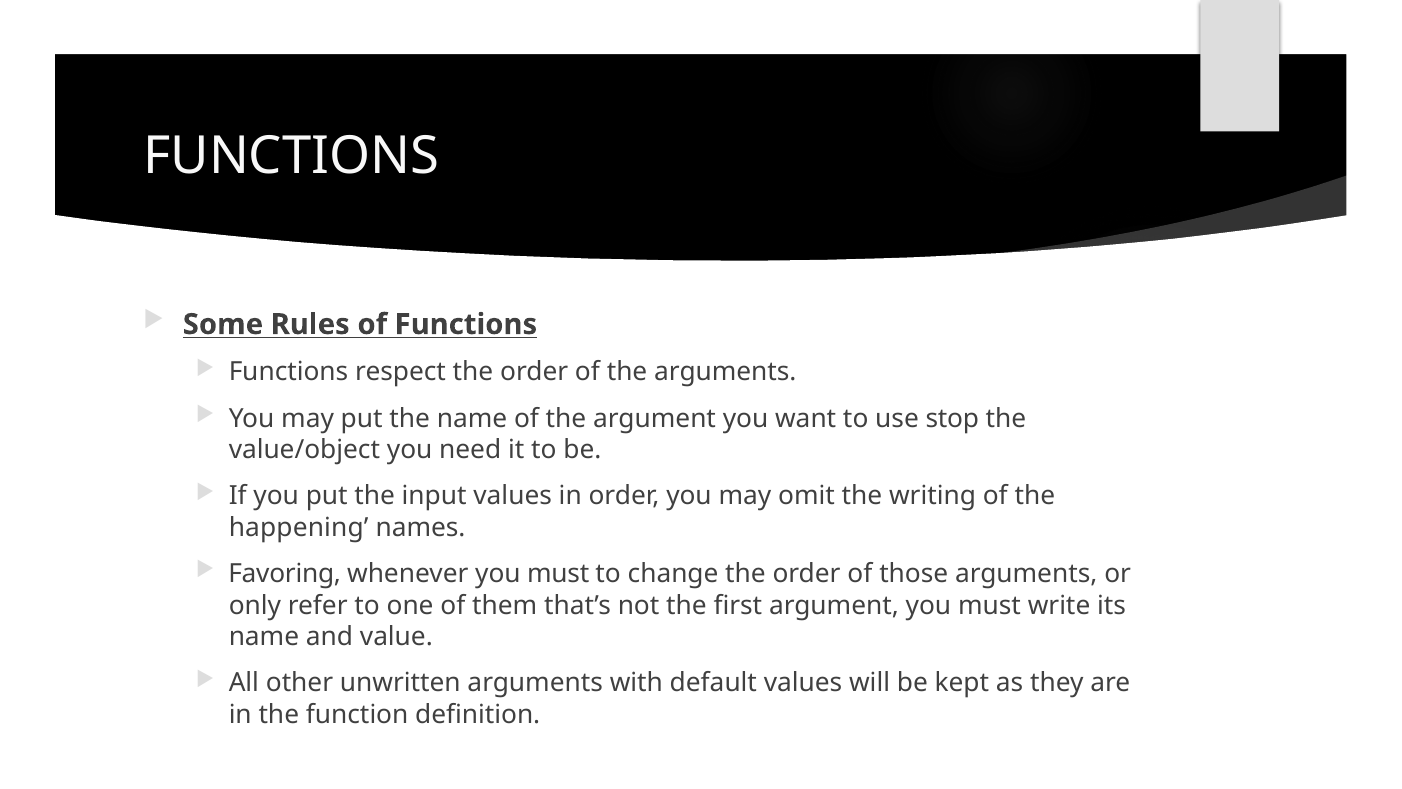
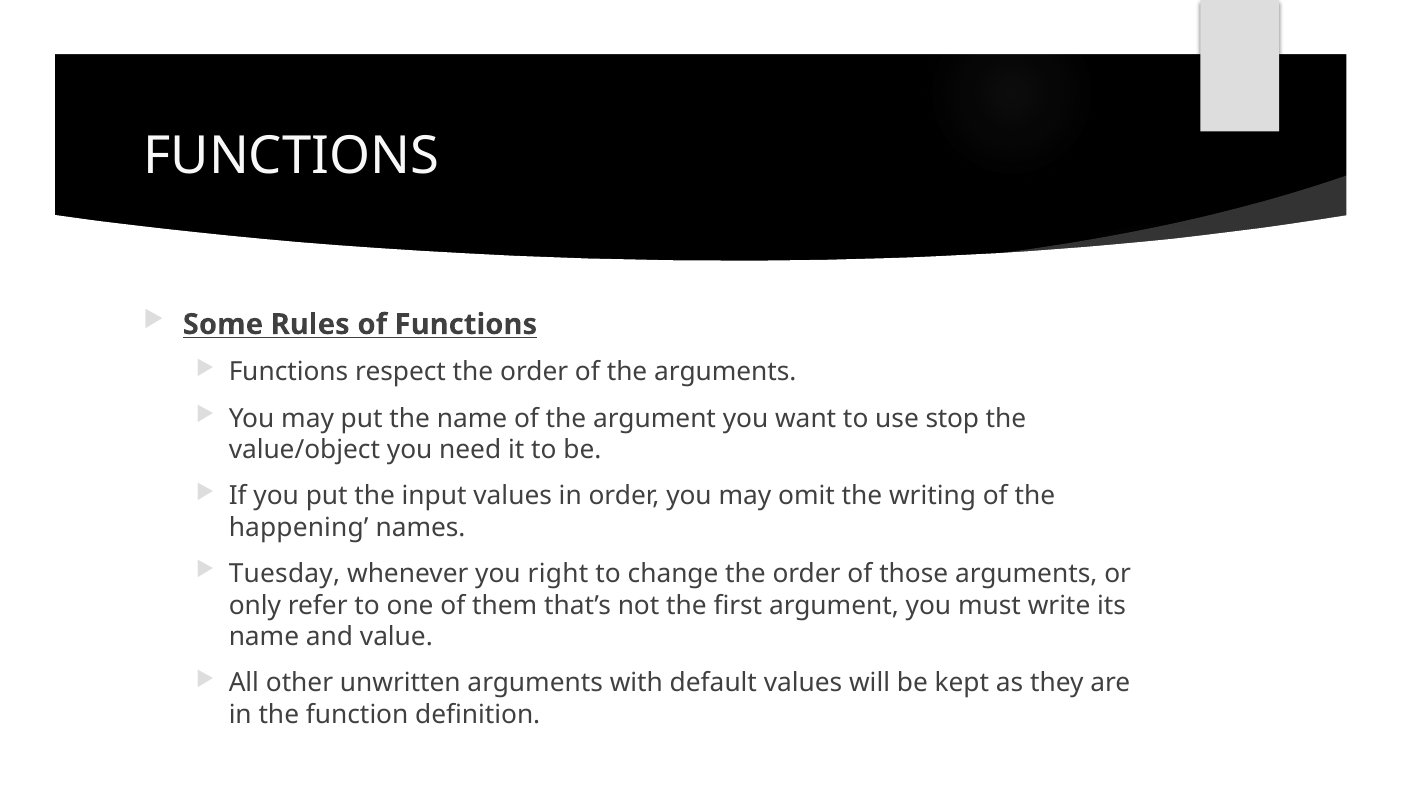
Favoring: Favoring -> Tuesday (284, 574)
whenever you must: must -> right (558, 574)
